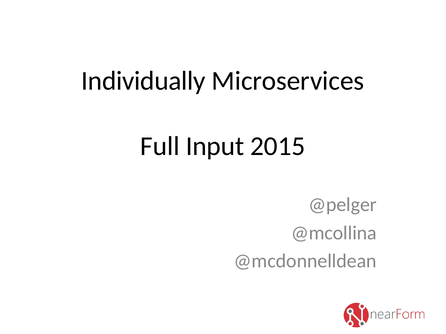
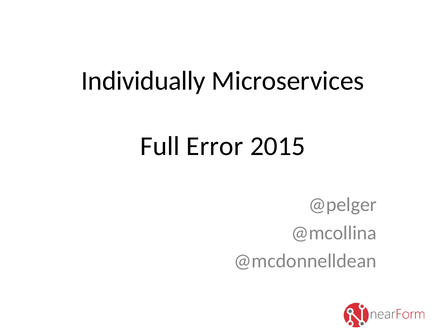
Input: Input -> Error (215, 146)
